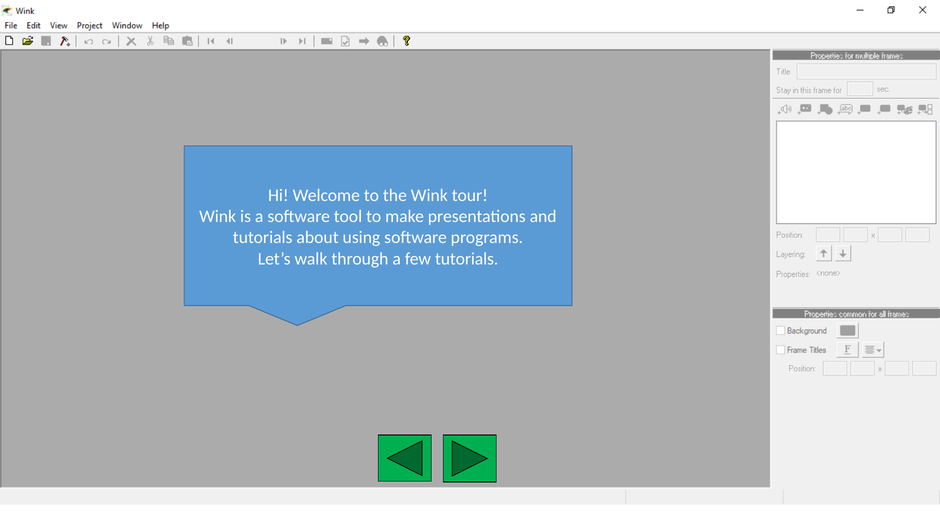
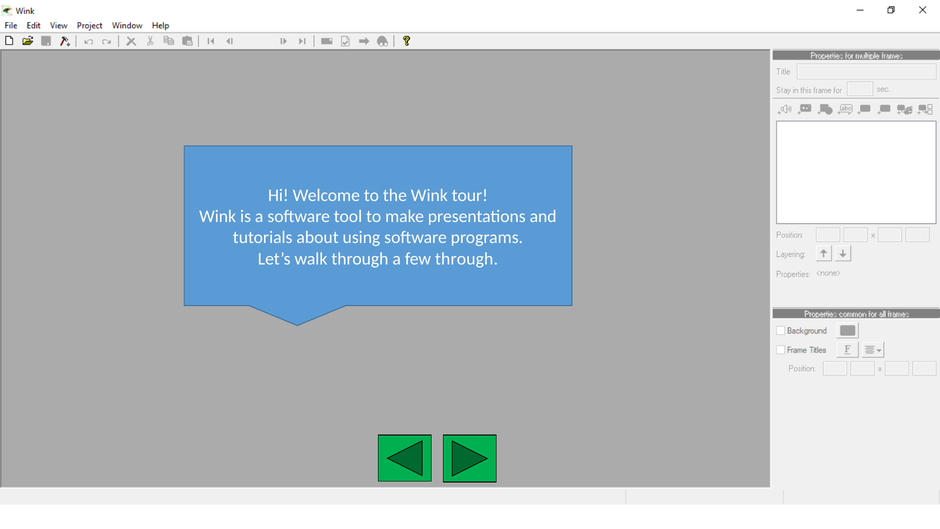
few tutorials: tutorials -> through (467, 259)
